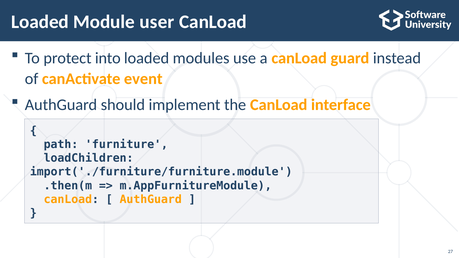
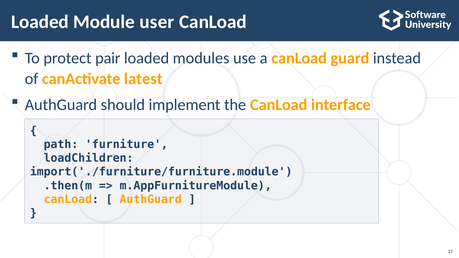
into: into -> pair (108, 58)
event: event -> latest (143, 79)
